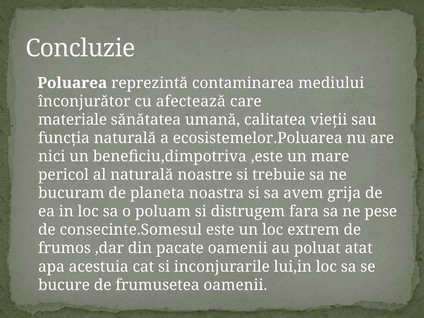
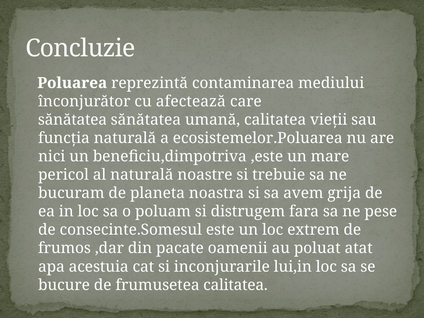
materiale: materiale -> sănătatea (72, 120)
frumusetea oamenii: oamenii -> calitatea (235, 285)
